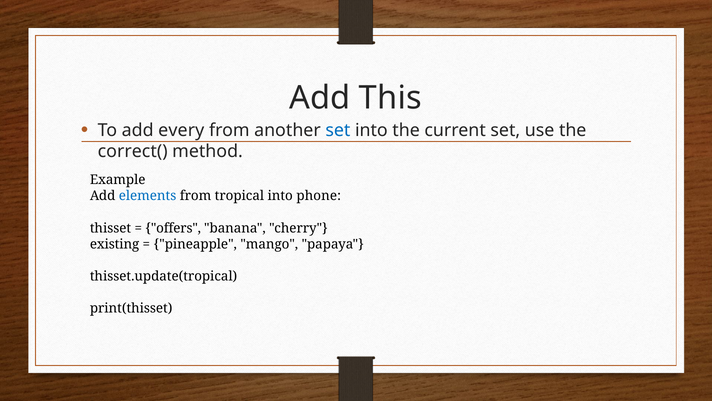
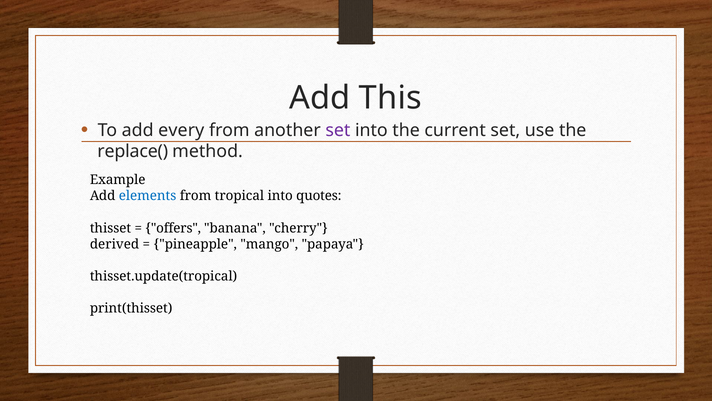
set colour: blue -> purple (338, 130)
correct(: correct( -> replace( (133, 151)
phone: phone -> quotes (319, 196)
existing: existing -> derived (115, 244)
